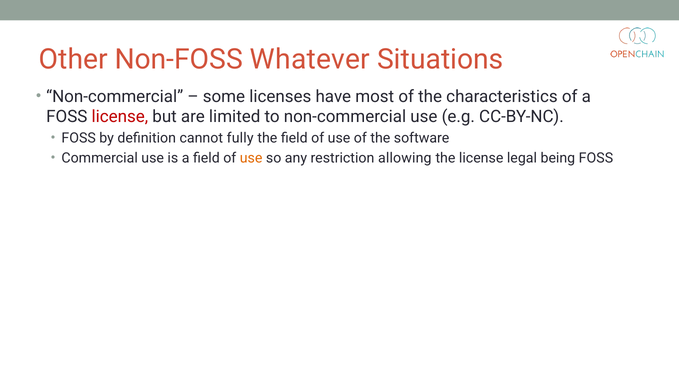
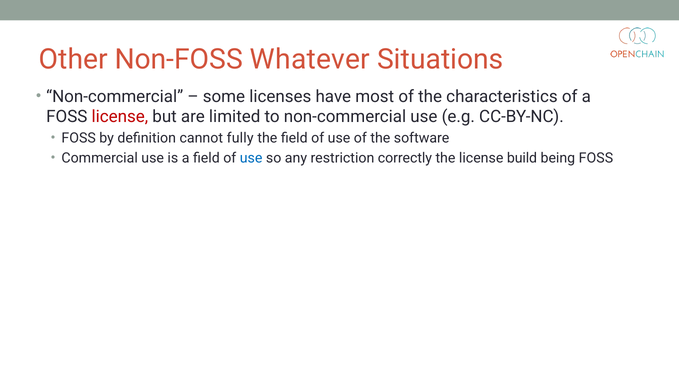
use colour: orange -> blue (251, 158)
allowing: allowing -> correctly (405, 158)
legal: legal -> build (522, 158)
